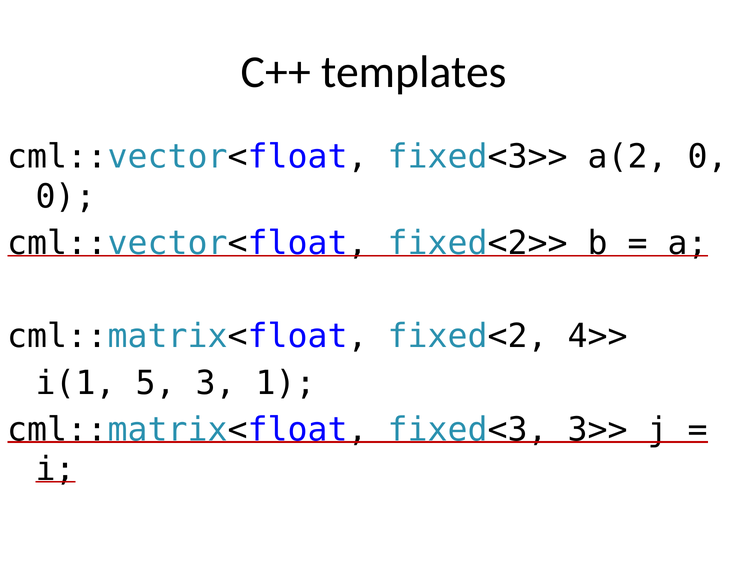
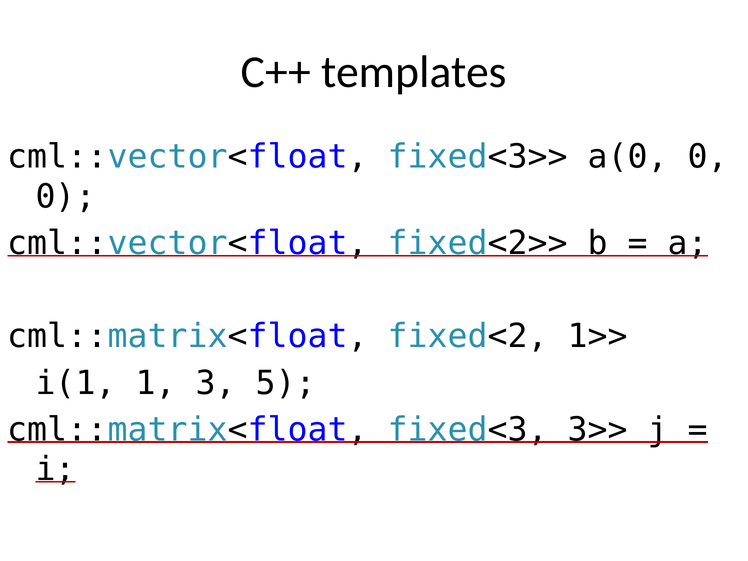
a(2: a(2 -> a(0 (628, 157)
4>>: 4>> -> 1>> (598, 336)
5: 5 -> 1 (156, 383)
1: 1 -> 5 (286, 383)
